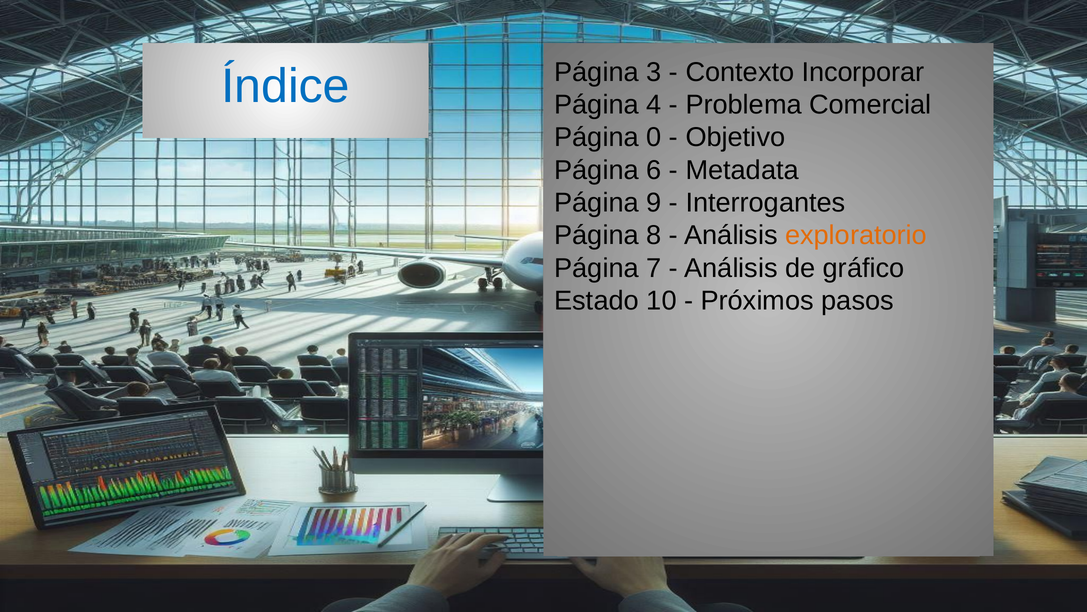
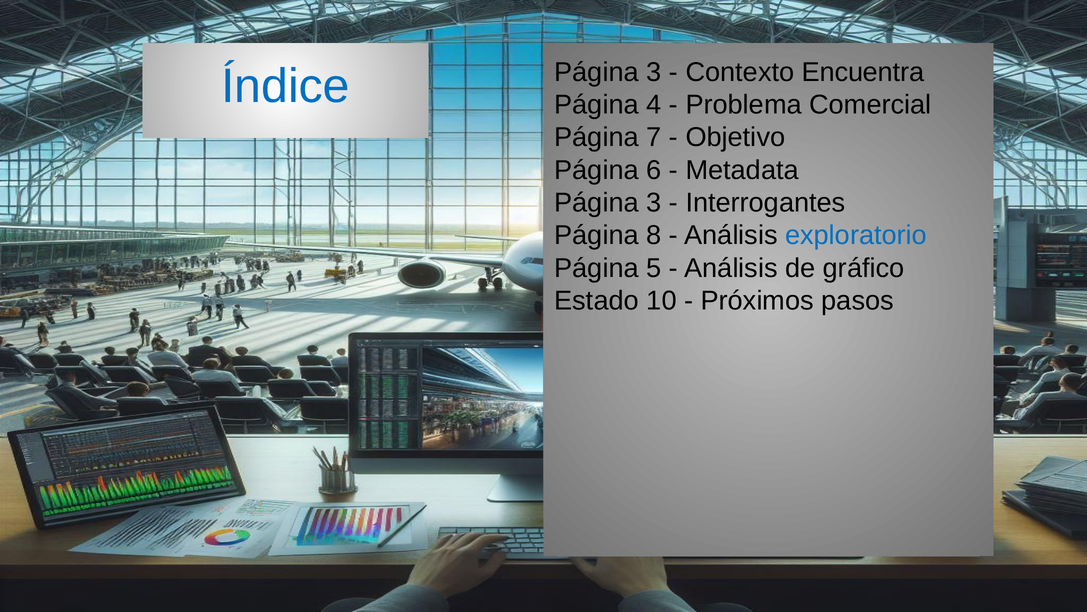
Incorporar: Incorporar -> Encuentra (863, 72)
0: 0 -> 7 (654, 137)
9: 9 -> 3 (654, 203)
exploratorio colour: orange -> blue (856, 235)
7: 7 -> 5 (654, 268)
